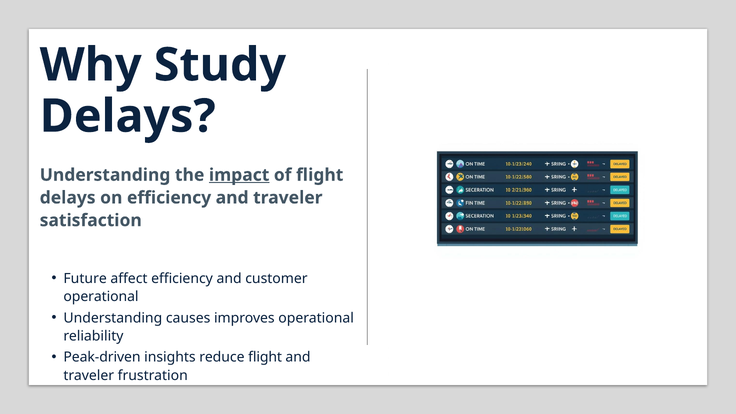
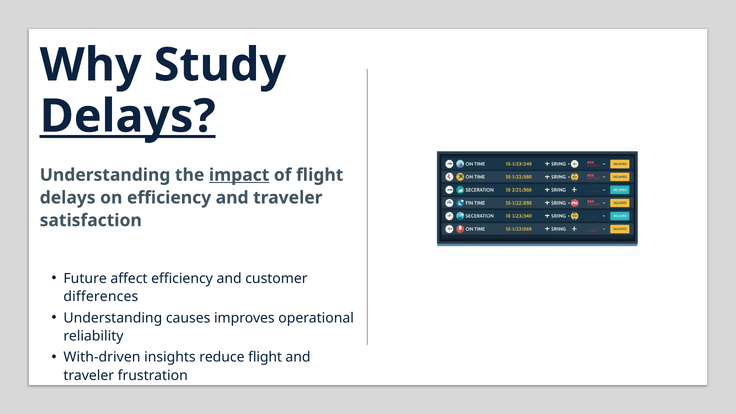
Delays underline: none -> present (128, 116)
operational: operational -> differences (101, 297)
Peak-driven: Peak-driven -> With-driven (102, 357)
